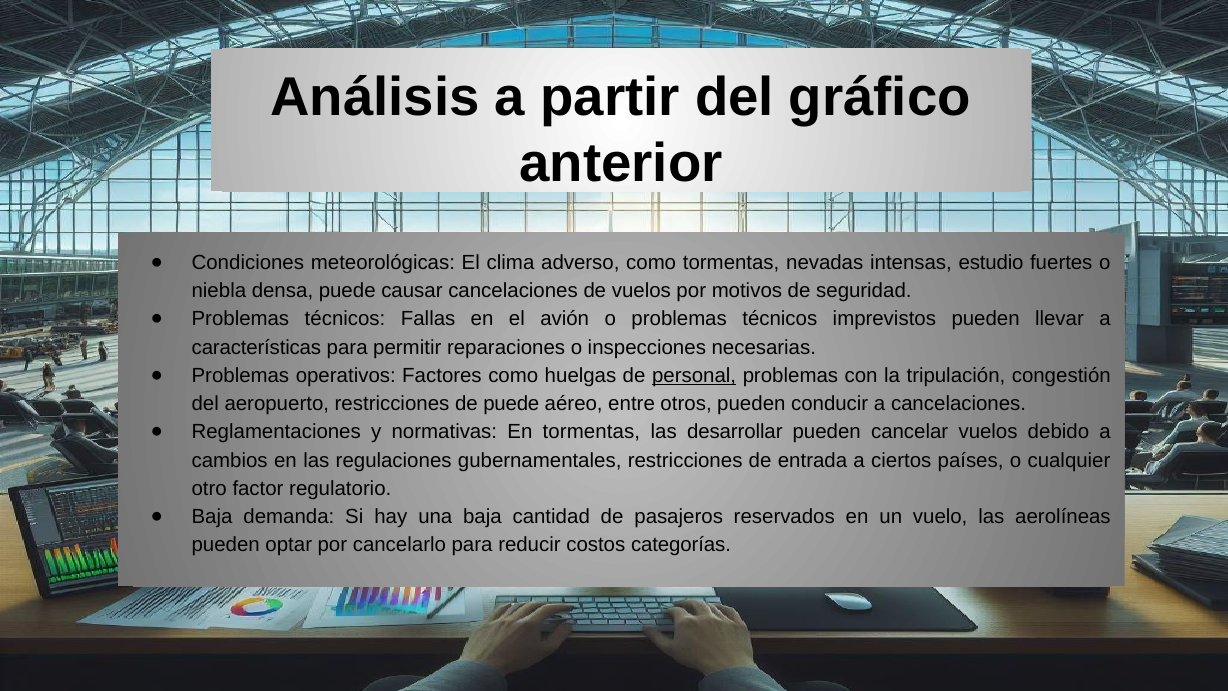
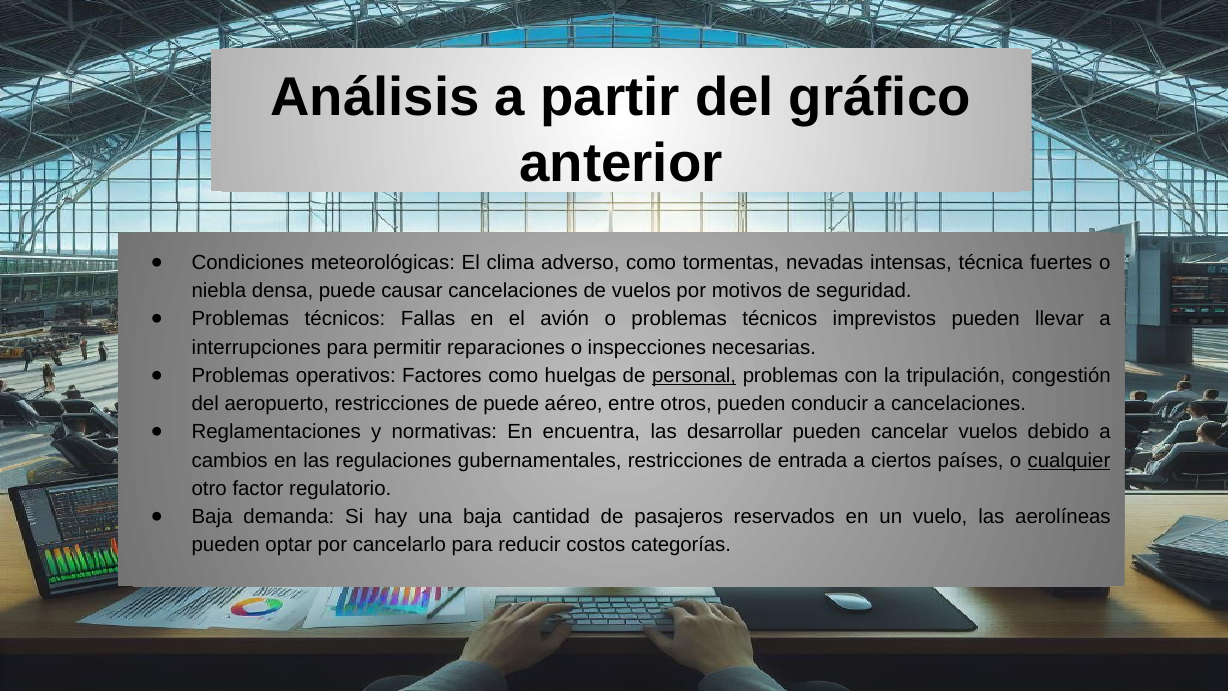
estudio: estudio -> técnica (991, 263)
características: características -> interrupciones (256, 347)
En tormentas: tormentas -> encuentra (591, 432)
cualquier underline: none -> present (1069, 460)
